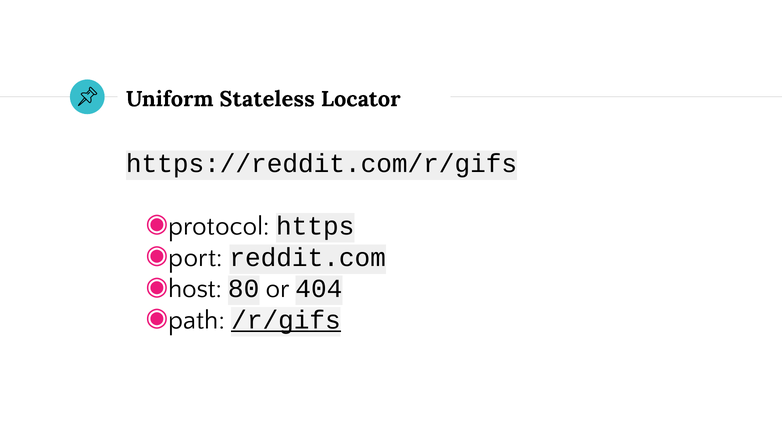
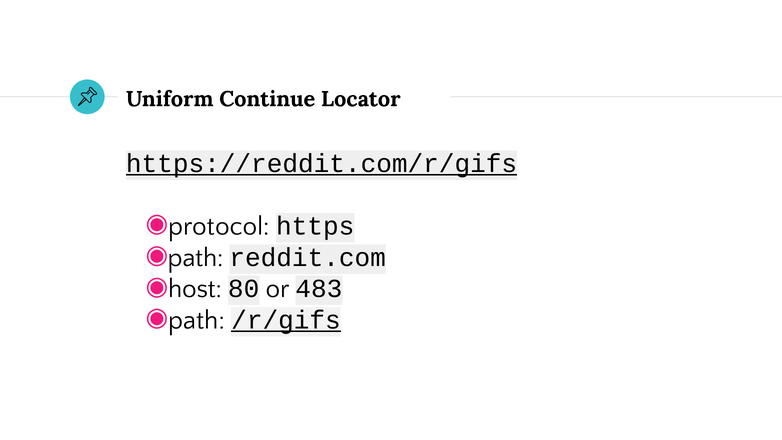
Stateless: Stateless -> Continue (267, 99)
https://reddit.com/r/gifs underline: none -> present (322, 164)
port: port -> path (196, 257)
404: 404 -> 483 (319, 289)
